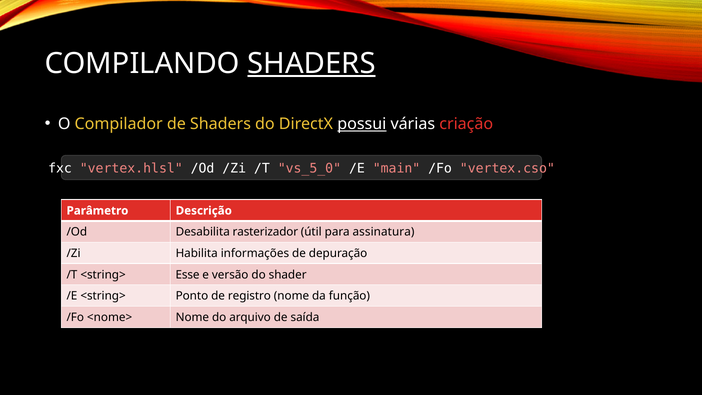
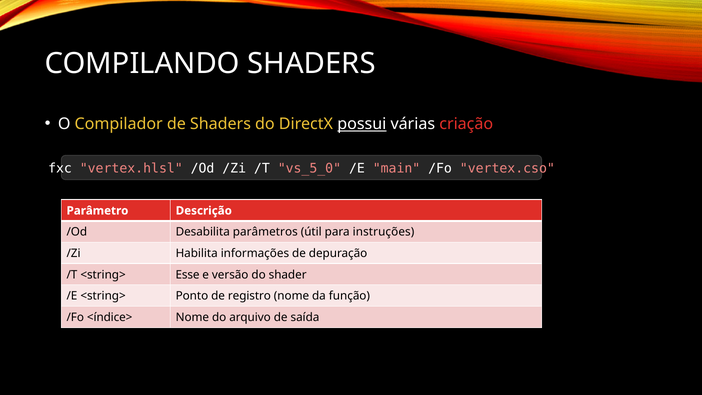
SHADERS underline: present -> none (311, 63)
rasterizador: rasterizador -> parâmetros (265, 232)
assinatura: assinatura -> instruções (384, 232)
<nome>: <nome> -> <índice> (110, 317)
